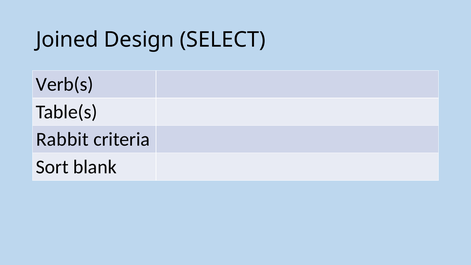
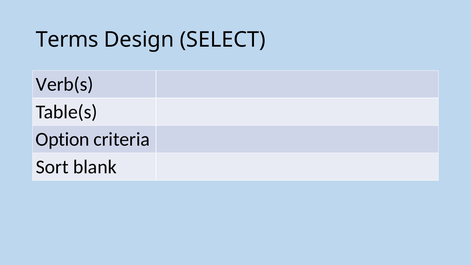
Joined: Joined -> Terms (67, 40)
Rabbit: Rabbit -> Option (63, 139)
